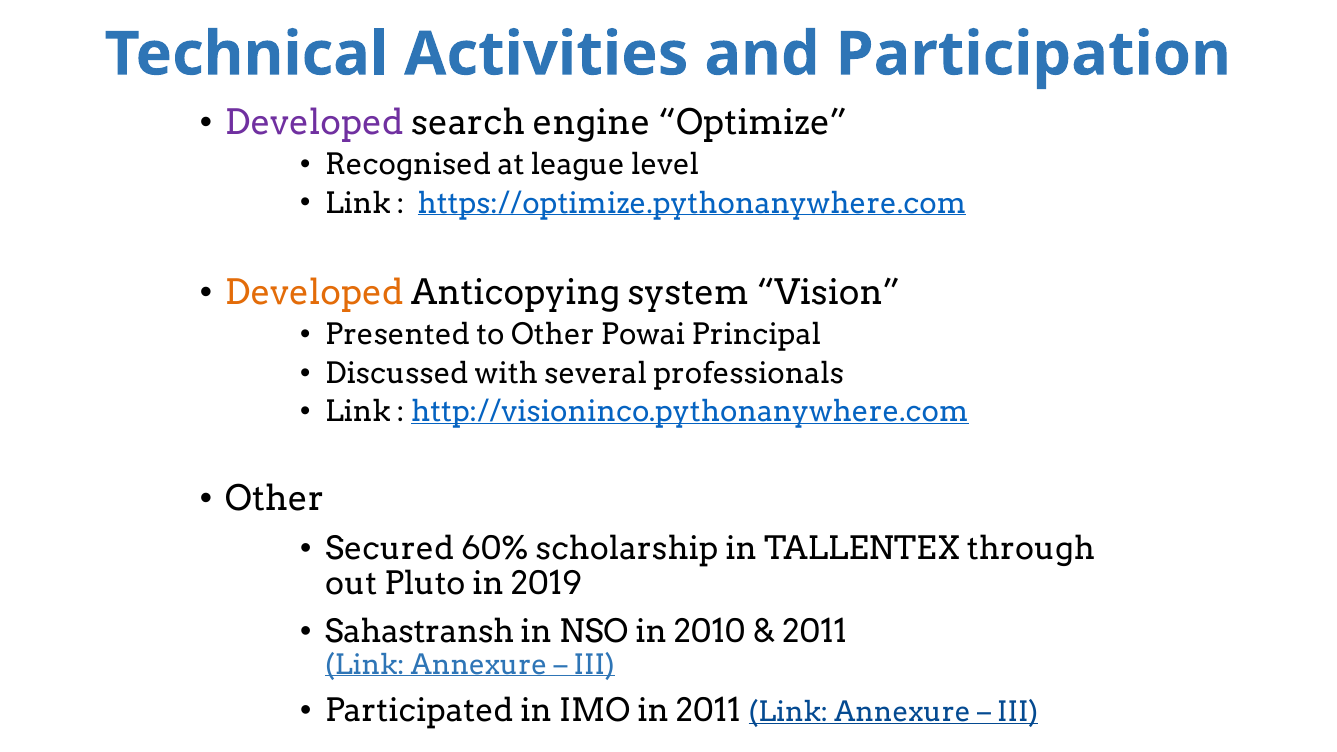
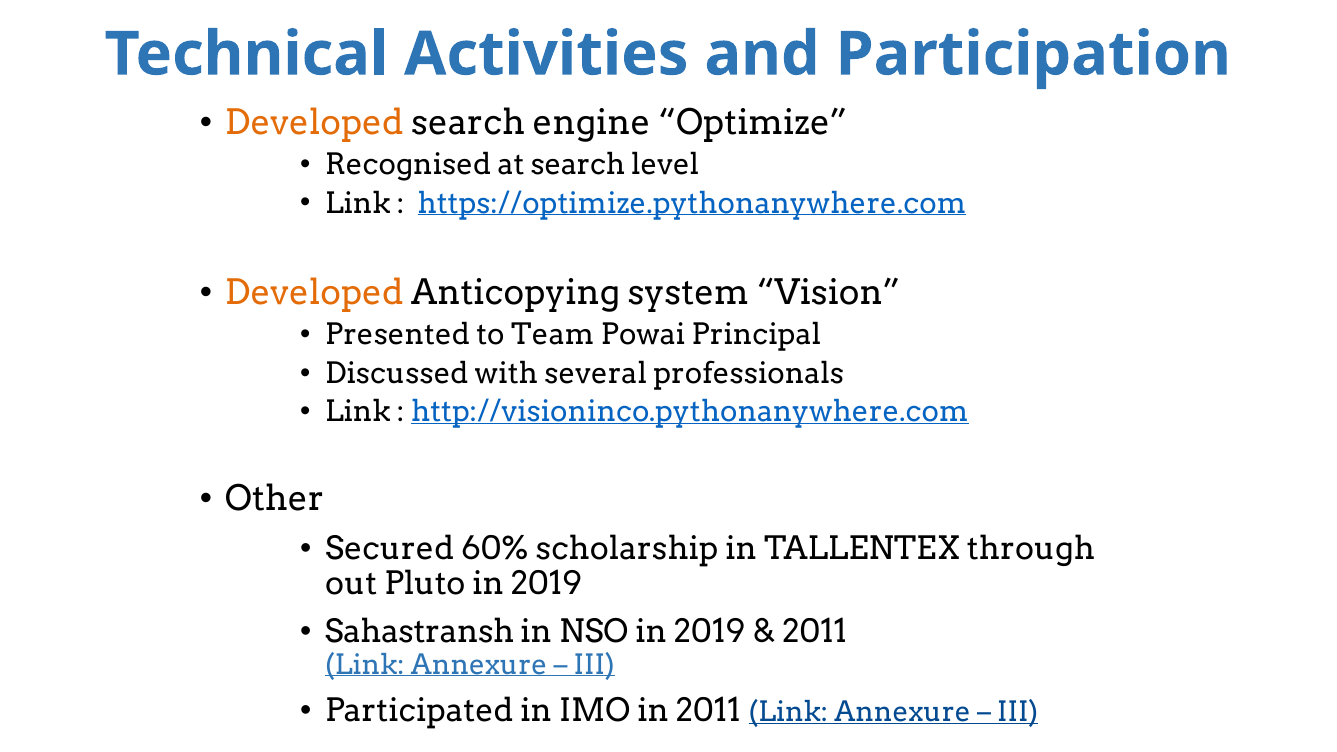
Developed colour: purple -> orange (314, 123)
at league: league -> search (578, 165)
to Other: Other -> Team (553, 335)
NSO in 2010: 2010 -> 2019 (710, 632)
